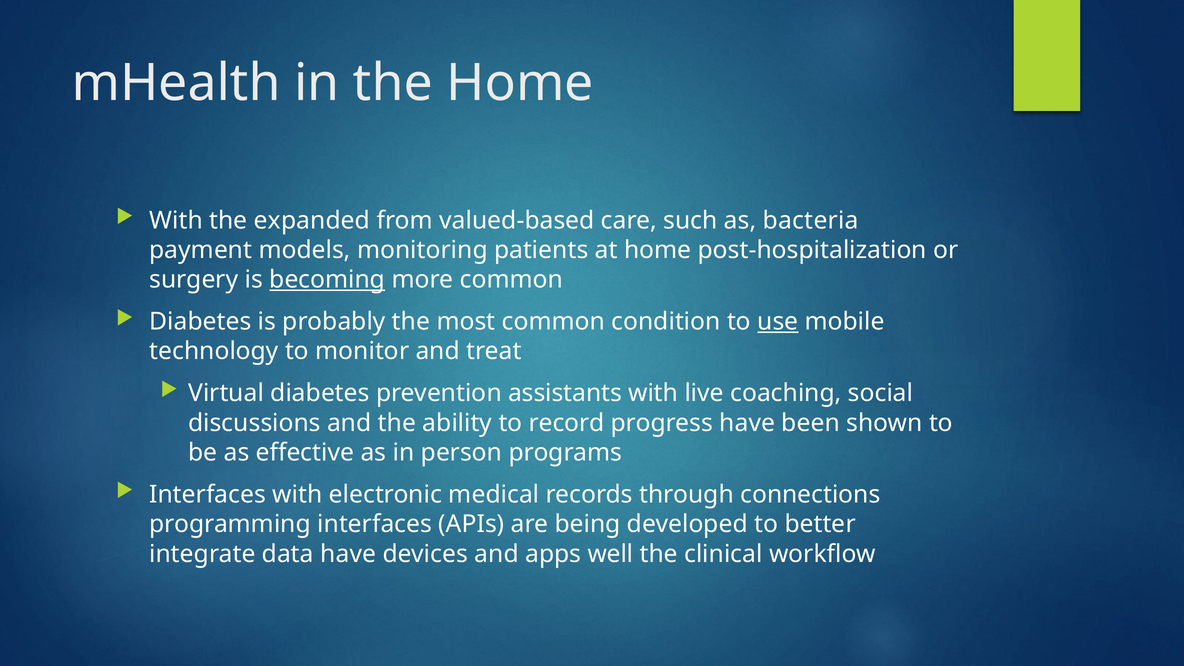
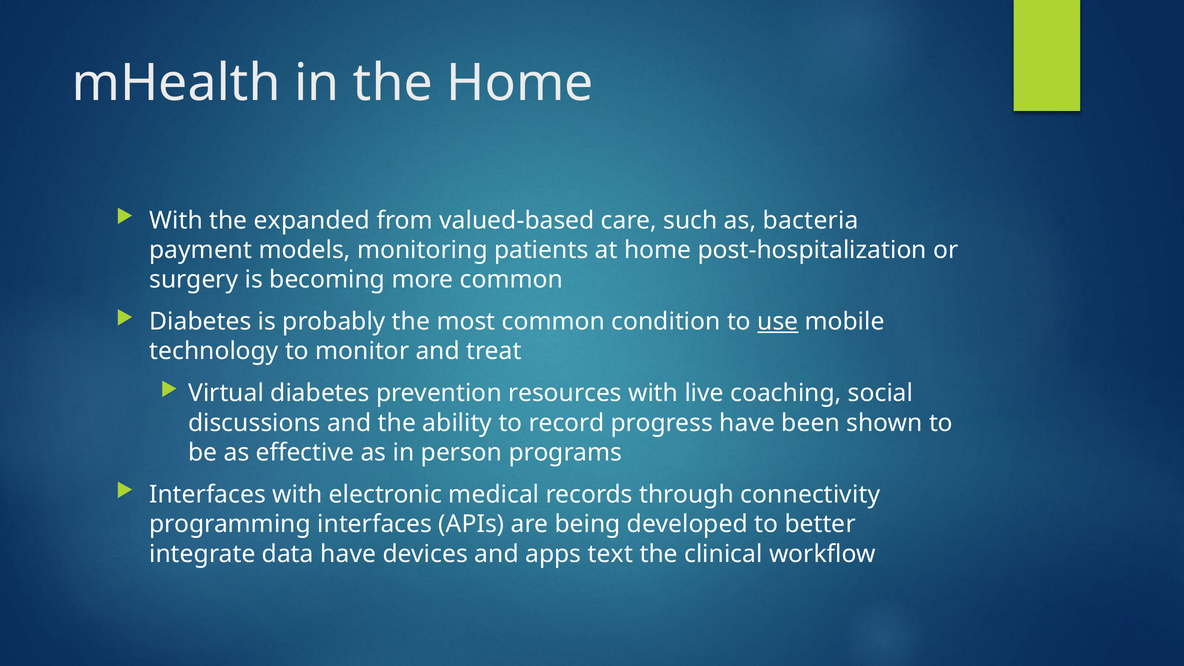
becoming underline: present -> none (327, 280)
assistants: assistants -> resources (565, 393)
connections: connections -> connectivity (810, 495)
well: well -> text (610, 554)
